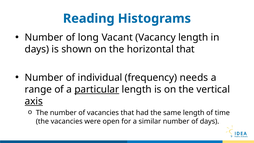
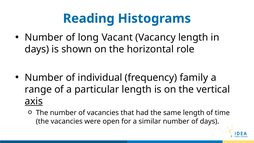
horizontal that: that -> role (185, 49)
needs: needs -> family (194, 78)
particular underline: present -> none (97, 89)
